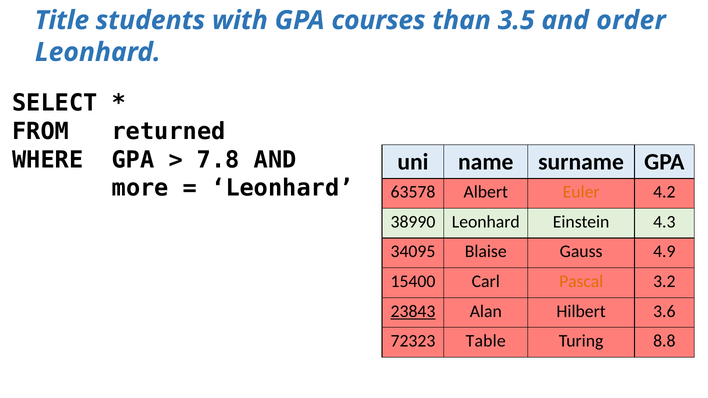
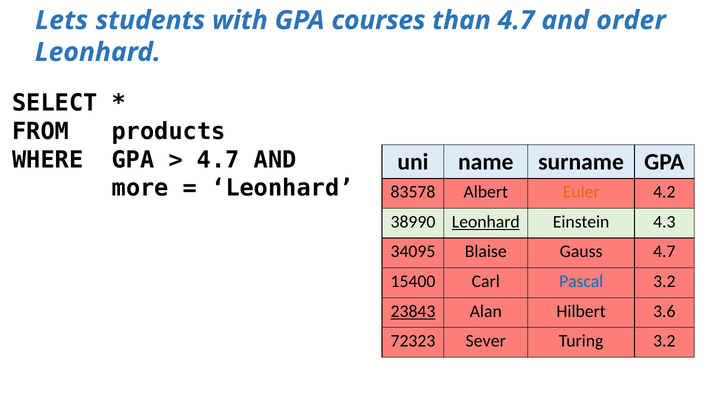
Title: Title -> Lets (62, 20)
than 3.5: 3.5 -> 4.7 (516, 20)
returned: returned -> products (169, 132)
7.8: 7.8 -> 4.7 (218, 160)
63578: 63578 -> 83578 (413, 192)
Leonhard underline: none -> present (486, 222)
Gauss 4.9: 4.9 -> 4.7 (664, 252)
Pascal colour: orange -> blue (581, 282)
Table: Table -> Sever (486, 341)
Turing 8.8: 8.8 -> 3.2 (664, 341)
